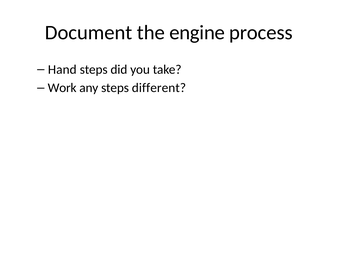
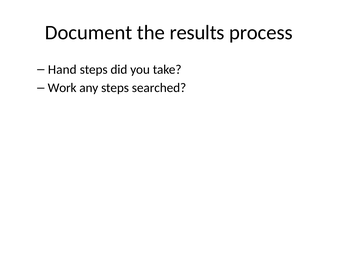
engine: engine -> results (197, 33)
different: different -> searched (159, 88)
